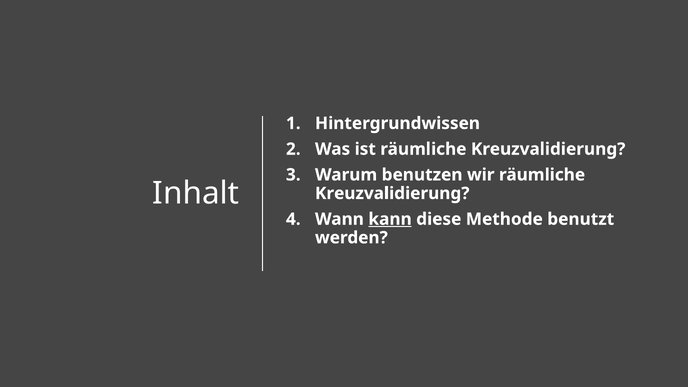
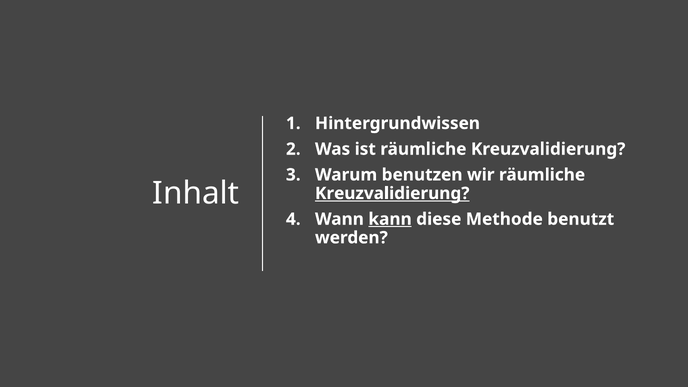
Kreuzvalidierung underline: none -> present (392, 193)
